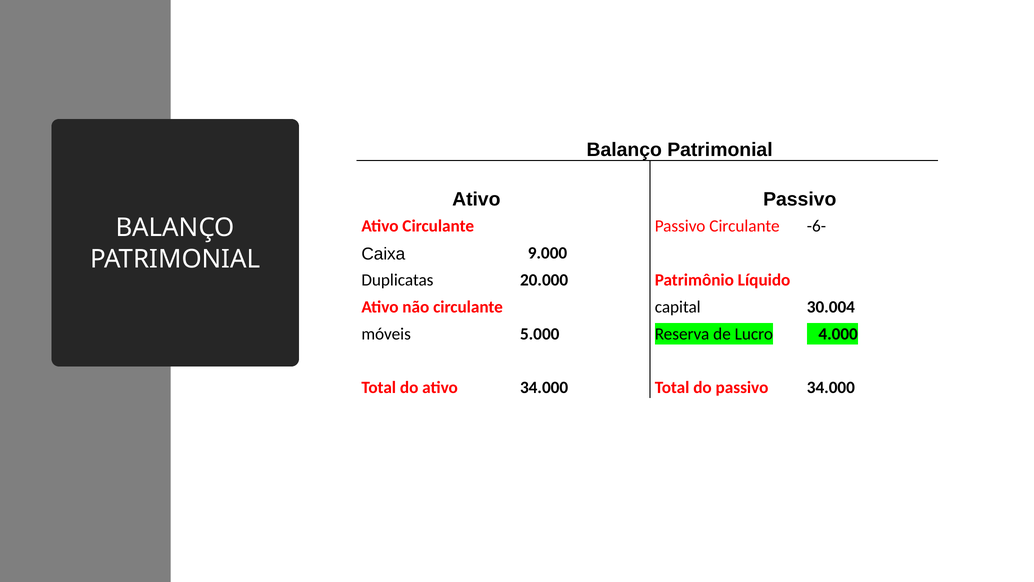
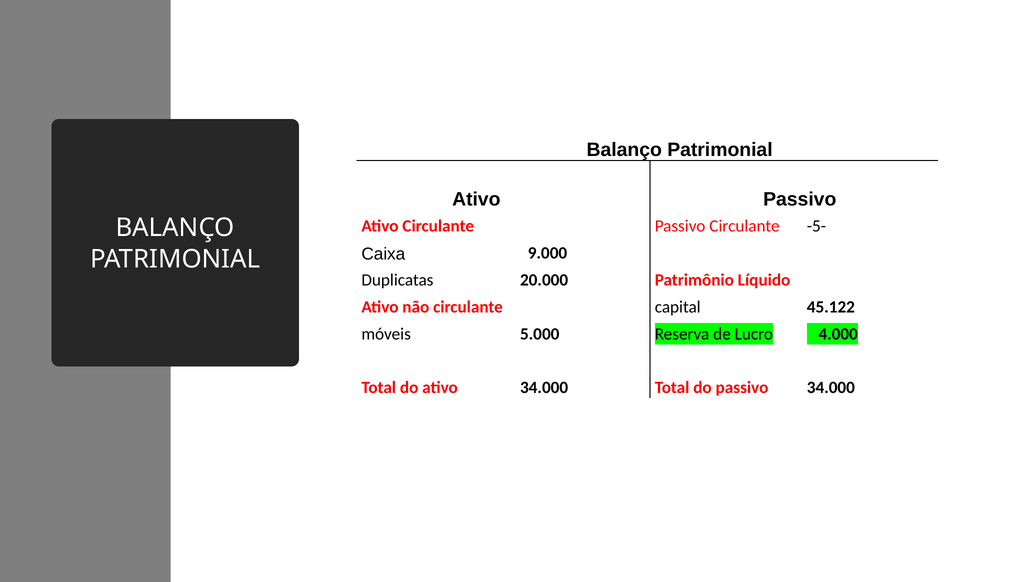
-6-: -6- -> -5- (816, 226)
30.004: 30.004 -> 45.122 (831, 307)
